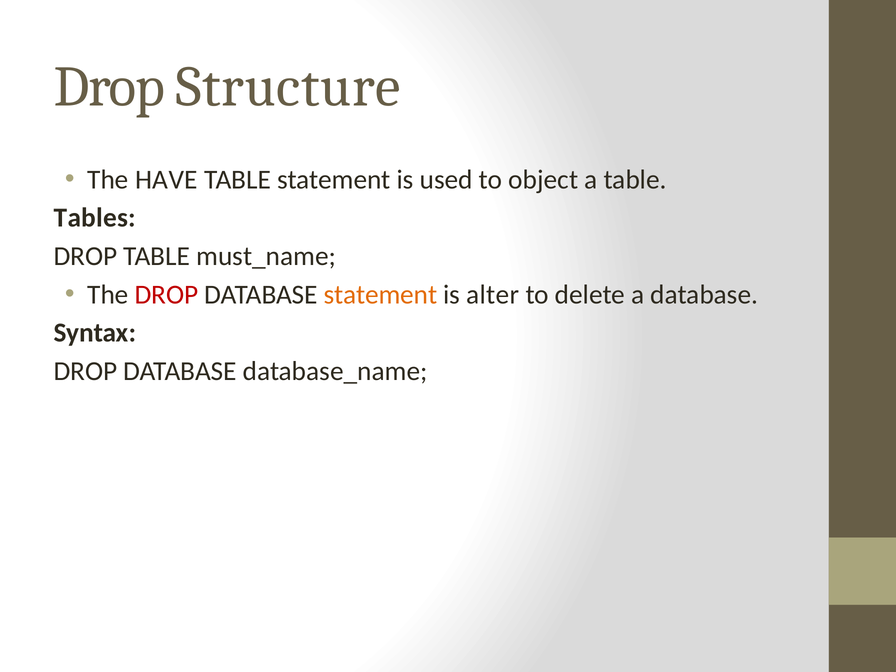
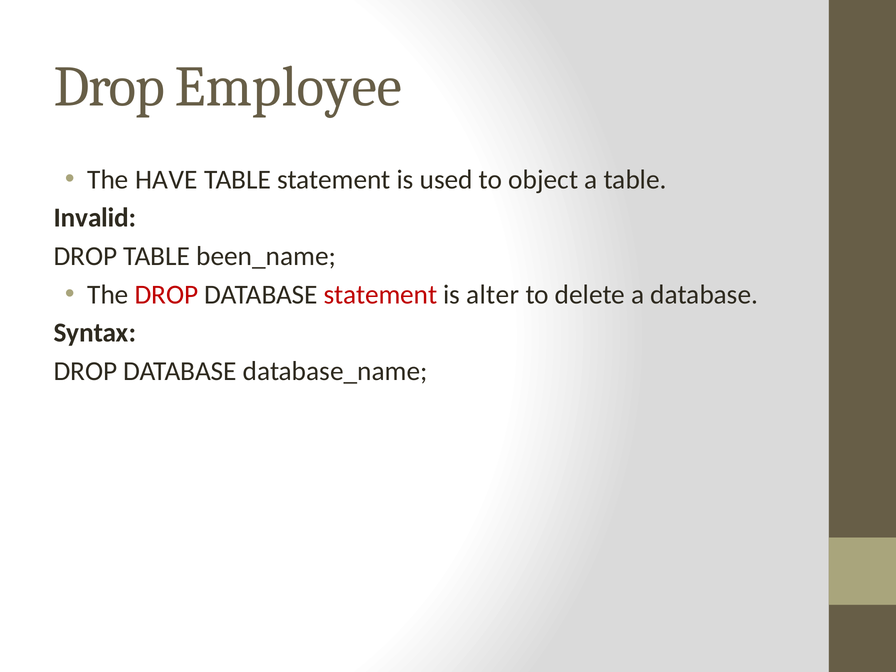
Structure: Structure -> Employee (288, 87)
Tables: Tables -> Invalid (95, 218)
must_name: must_name -> been_name (266, 256)
statement colour: orange -> red (381, 295)
